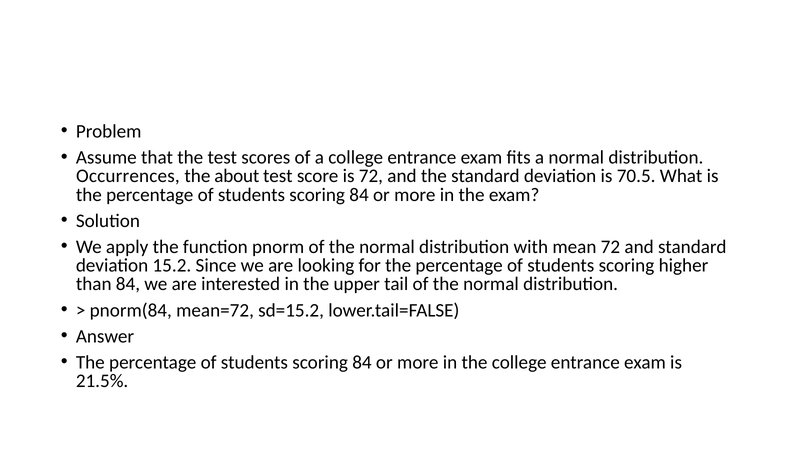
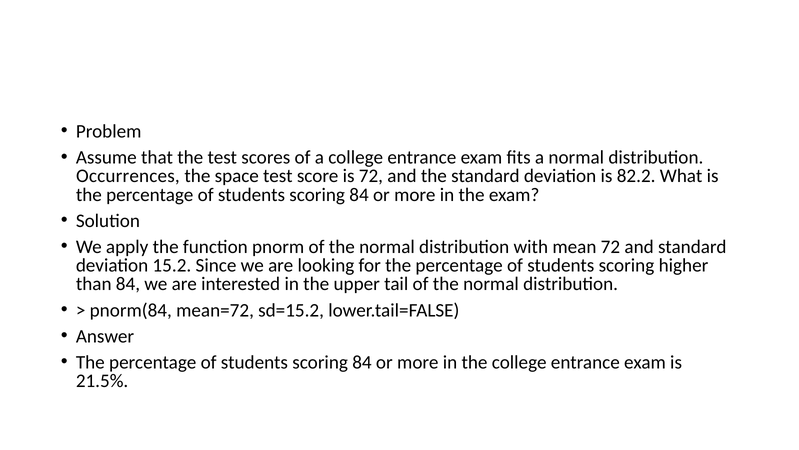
about: about -> space (237, 176)
70.5: 70.5 -> 82.2 (636, 176)
